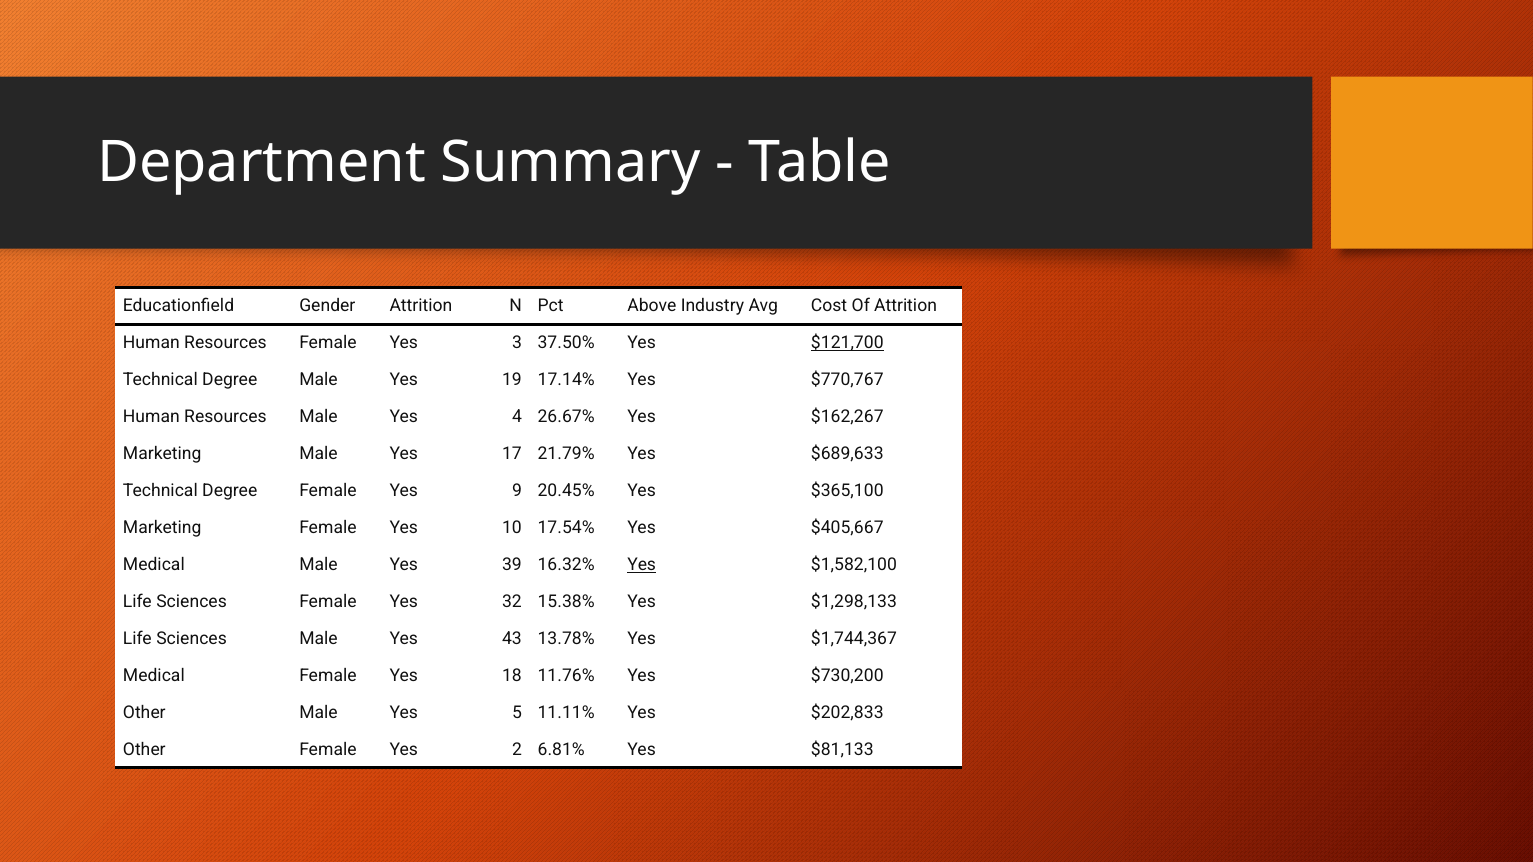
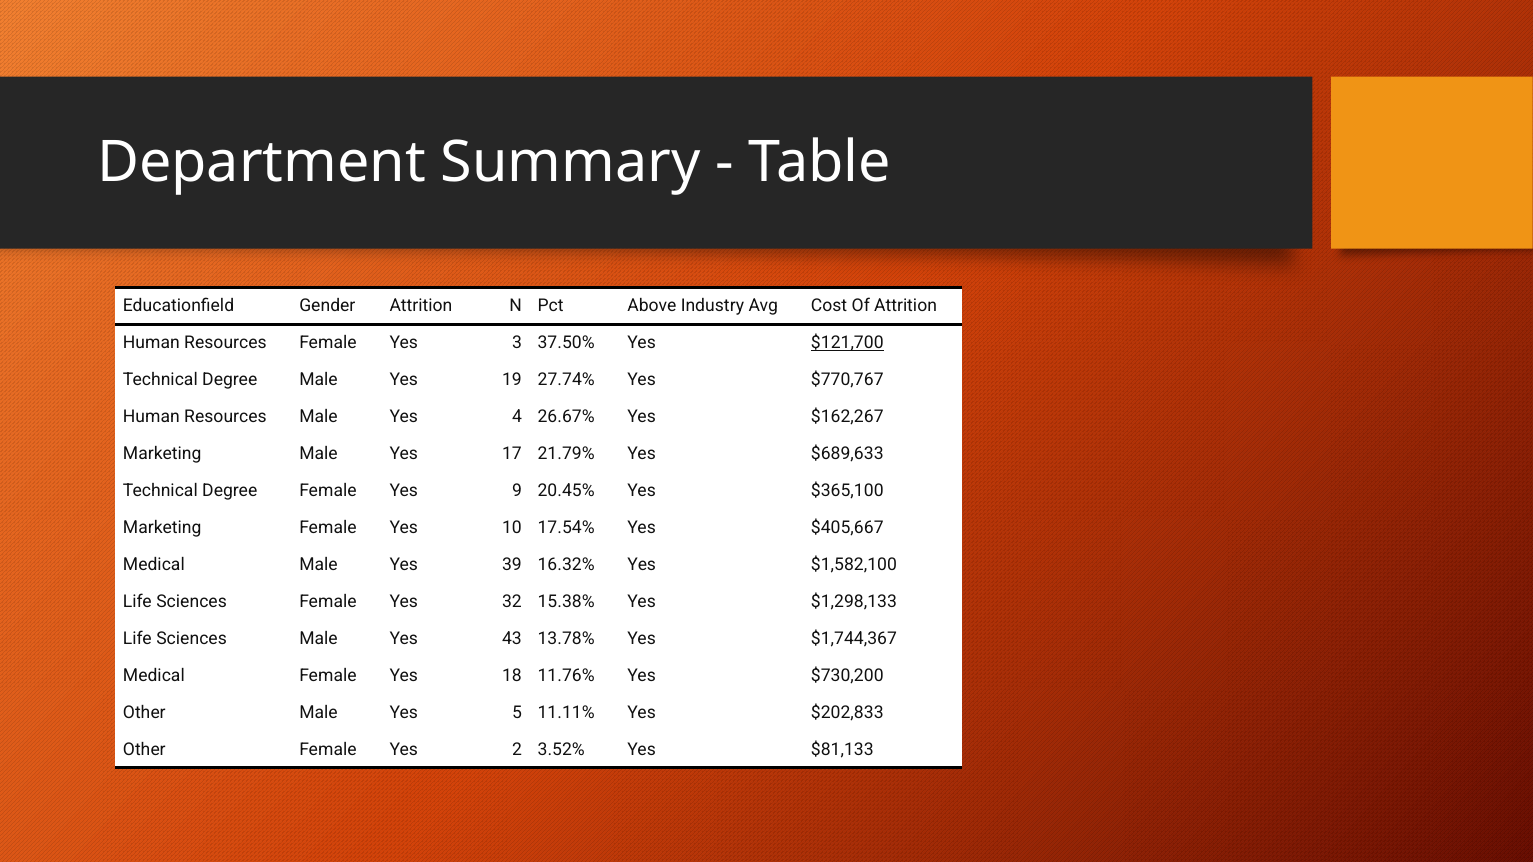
17.14%: 17.14% -> 27.74% (566, 380)
Yes underline: present -> none (642, 565)
6.81%: 6.81% -> 3.52% (561, 750)
